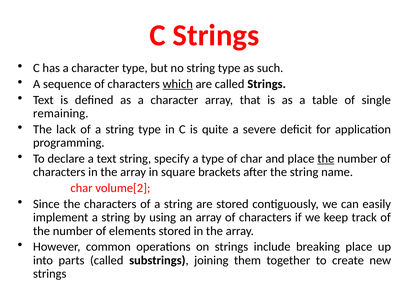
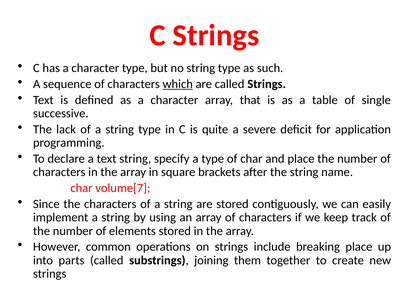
remaining: remaining -> successive (61, 114)
the underline: present -> none (326, 159)
volume[2: volume[2 -> volume[7 (123, 189)
